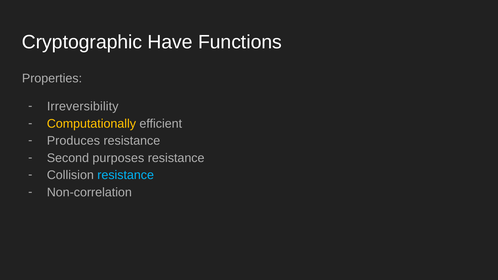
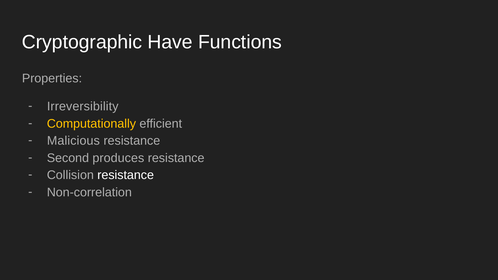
Produces: Produces -> Malicious (73, 141)
purposes: purposes -> produces (118, 158)
resistance colour: light blue -> white (126, 175)
